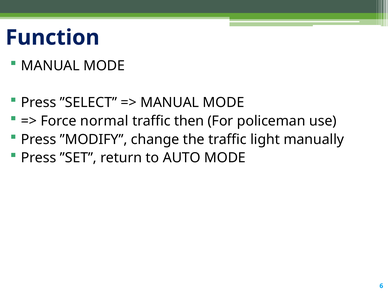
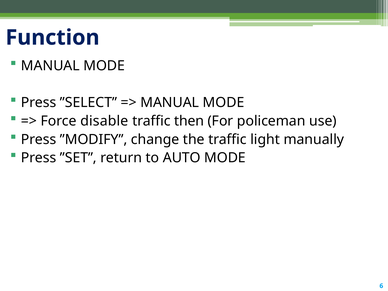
normal: normal -> disable (104, 121)
